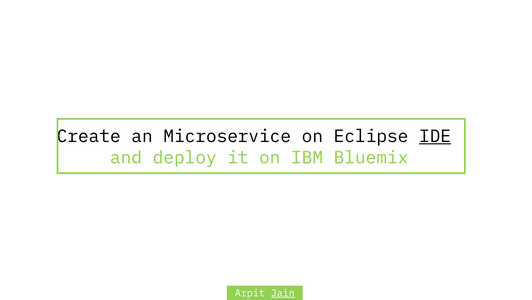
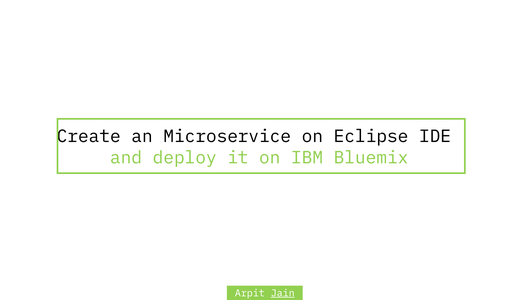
IDE underline: present -> none (435, 136)
